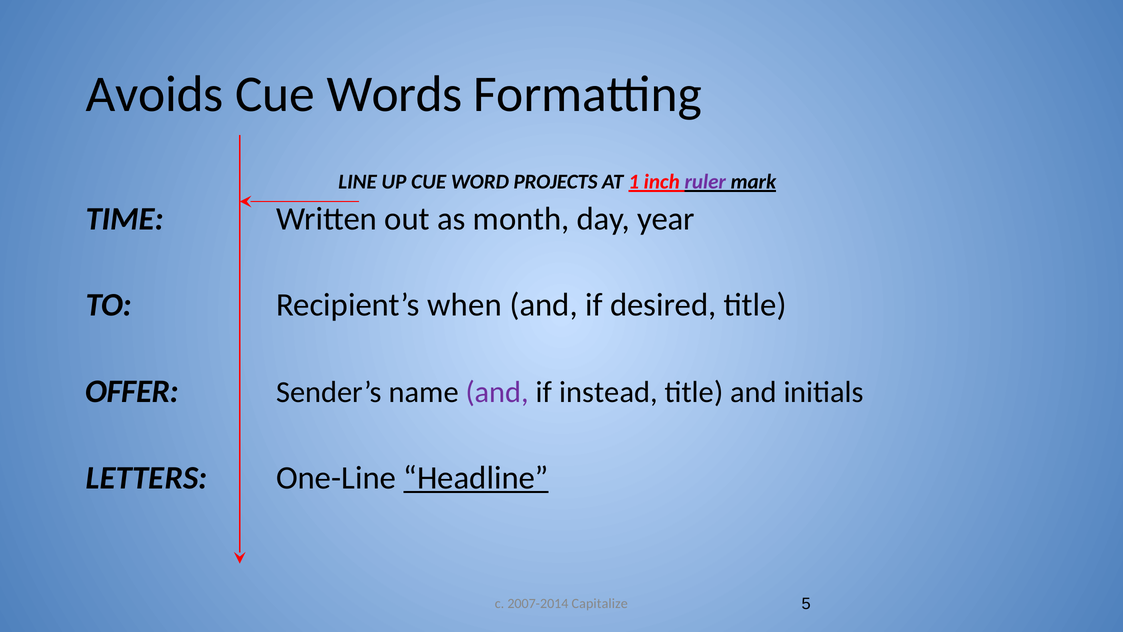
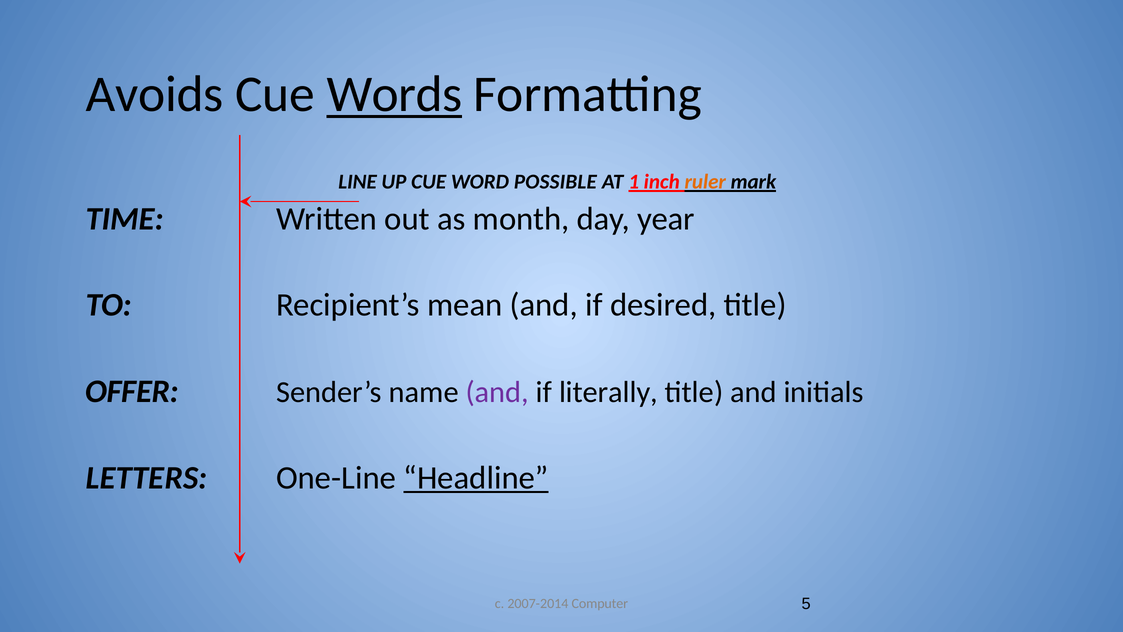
Words underline: none -> present (395, 94)
PROJECTS: PROJECTS -> POSSIBLE (555, 182)
ruler colour: purple -> orange (705, 182)
when: when -> mean (465, 305)
instead: instead -> literally (609, 392)
Capitalize: Capitalize -> Computer (600, 603)
